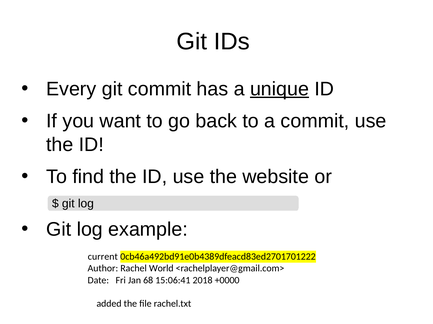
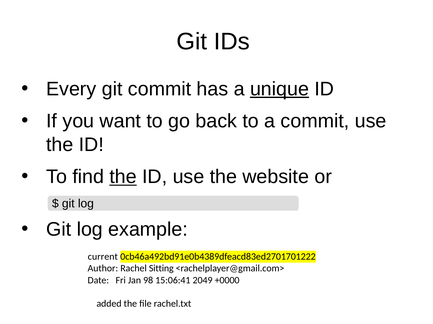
the underline: none -> present (123, 177)
World: World -> Sitting (161, 269)
68: 68 -> 98 (148, 281)
2018: 2018 -> 2049 (203, 281)
